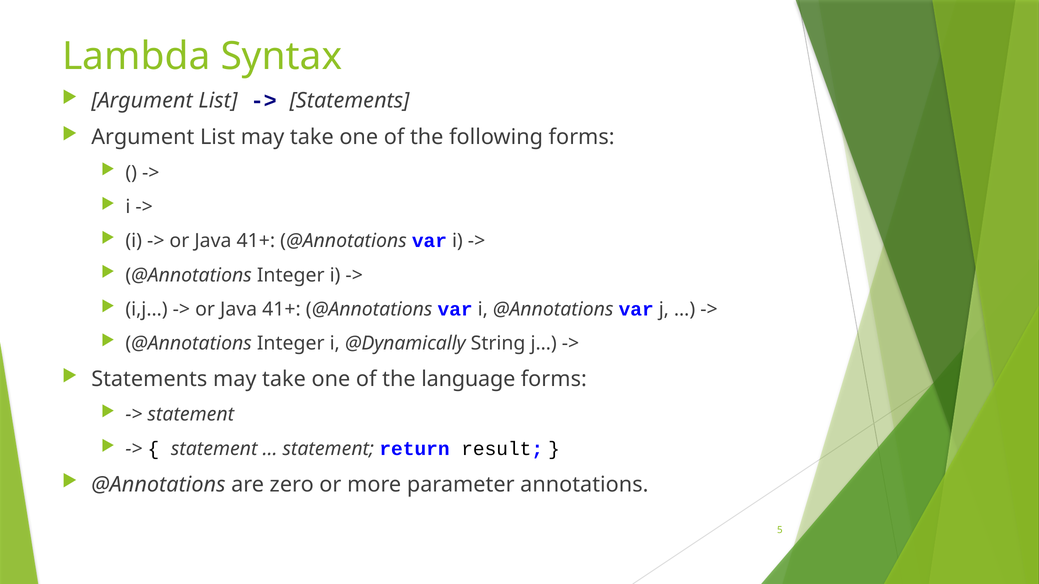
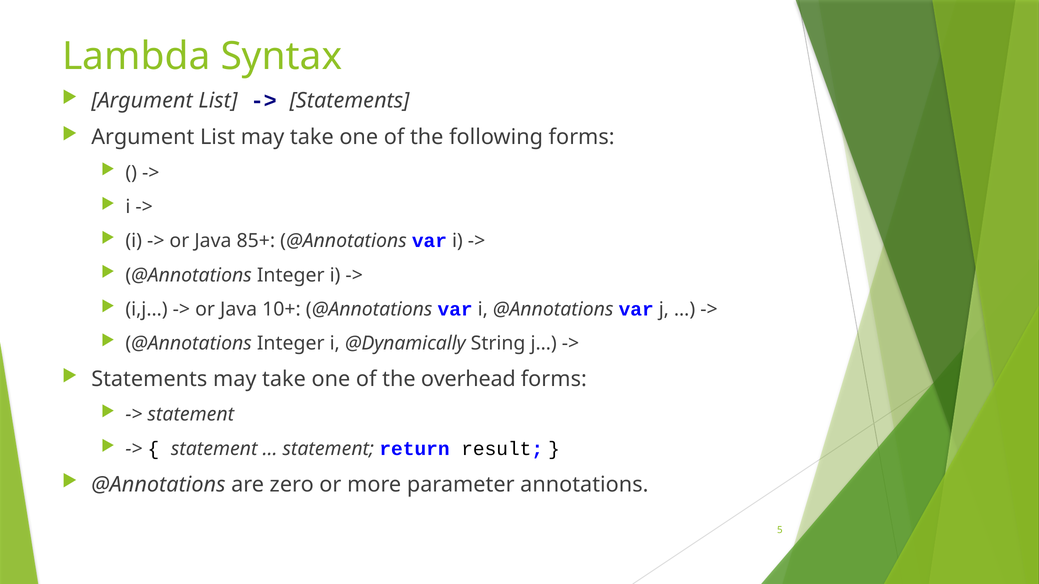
41+: 41+ -> 85+ (256, 241)
41+: 41+ -> 10+ (281, 310)
language: language -> overhead (468, 379)
